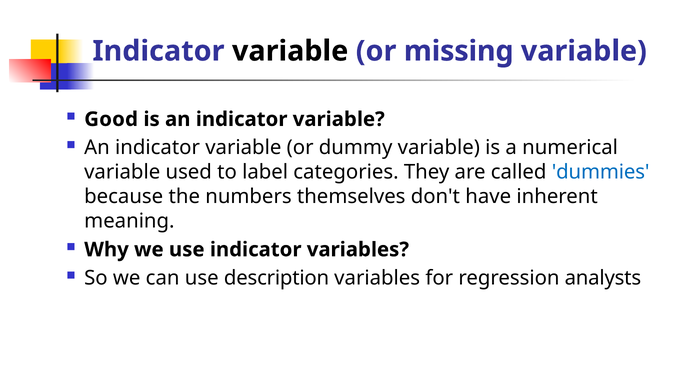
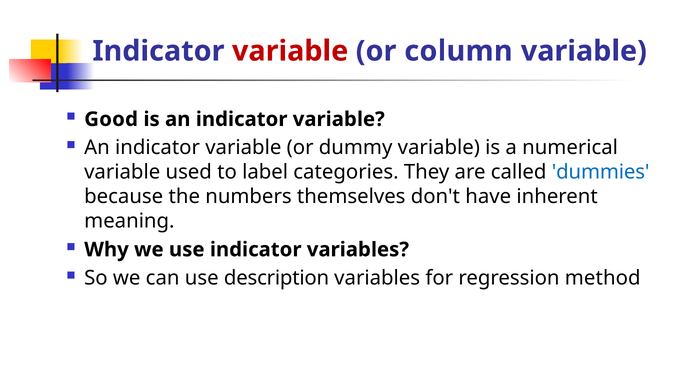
variable colour: black -> red (290, 51)
missing: missing -> column (458, 51)
analysts: analysts -> method (603, 278)
